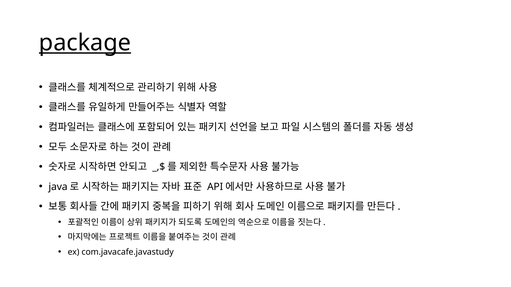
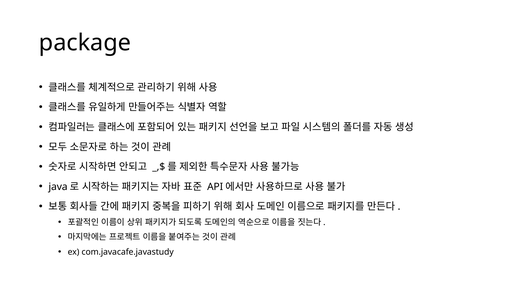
package underline: present -> none (85, 43)
